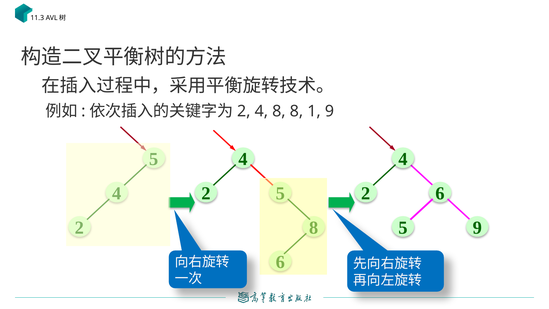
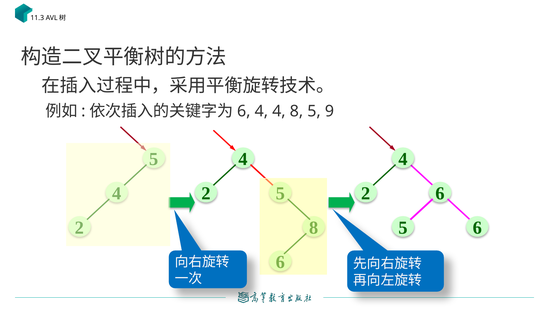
2: 2 -> 6 (244, 111)
4 8: 8 -> 4 (279, 111)
8 1: 1 -> 5 (314, 111)
9: 9 -> 6 (477, 228)
